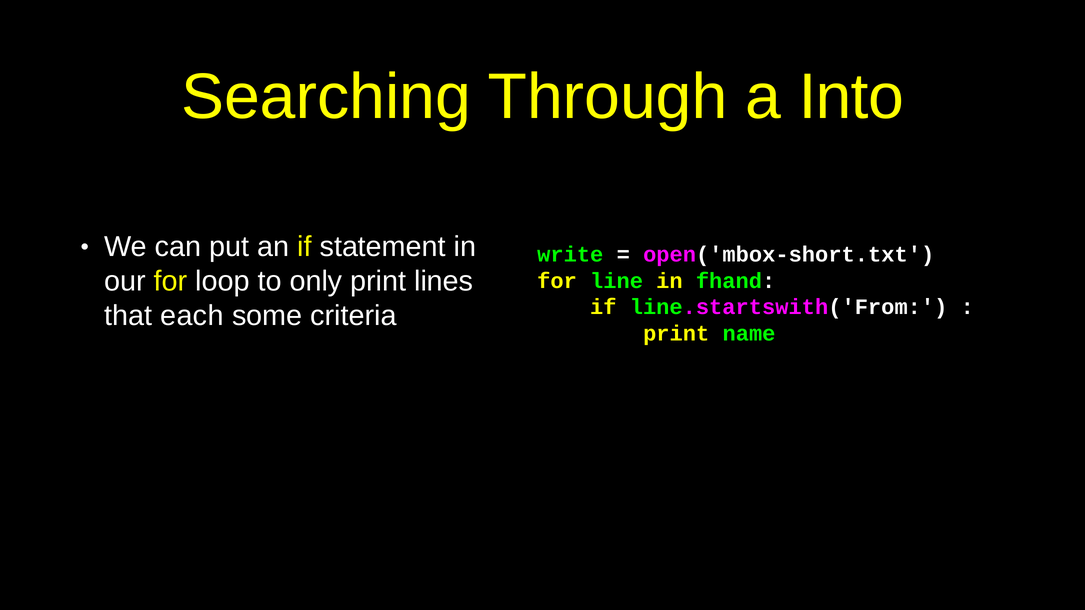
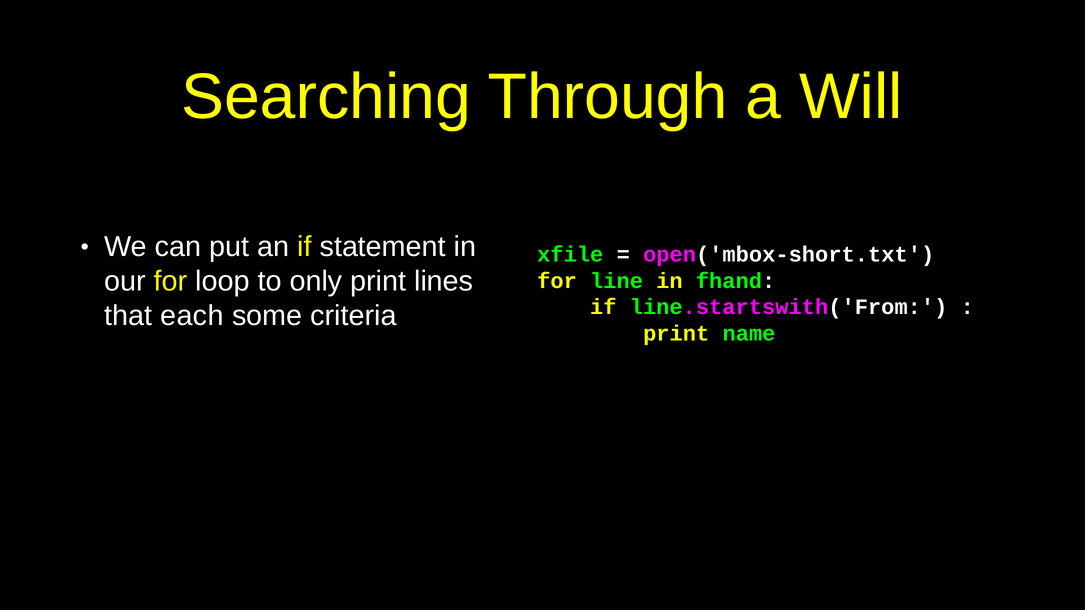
Into: Into -> Will (851, 97)
write: write -> xfile (570, 255)
